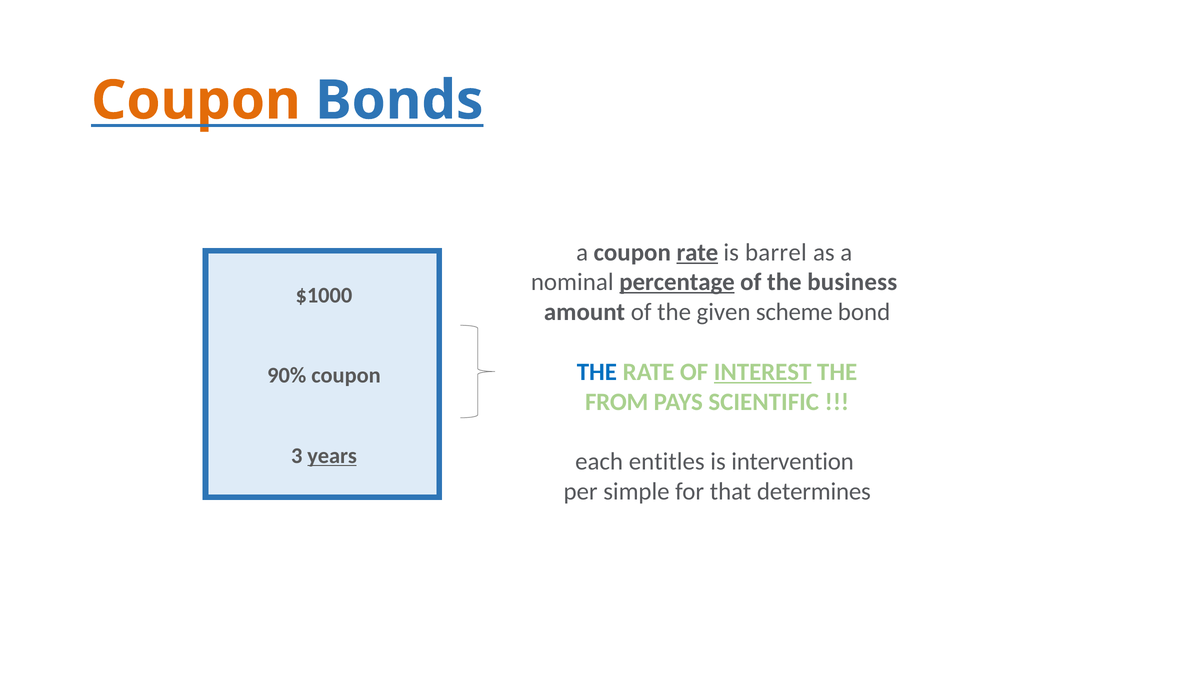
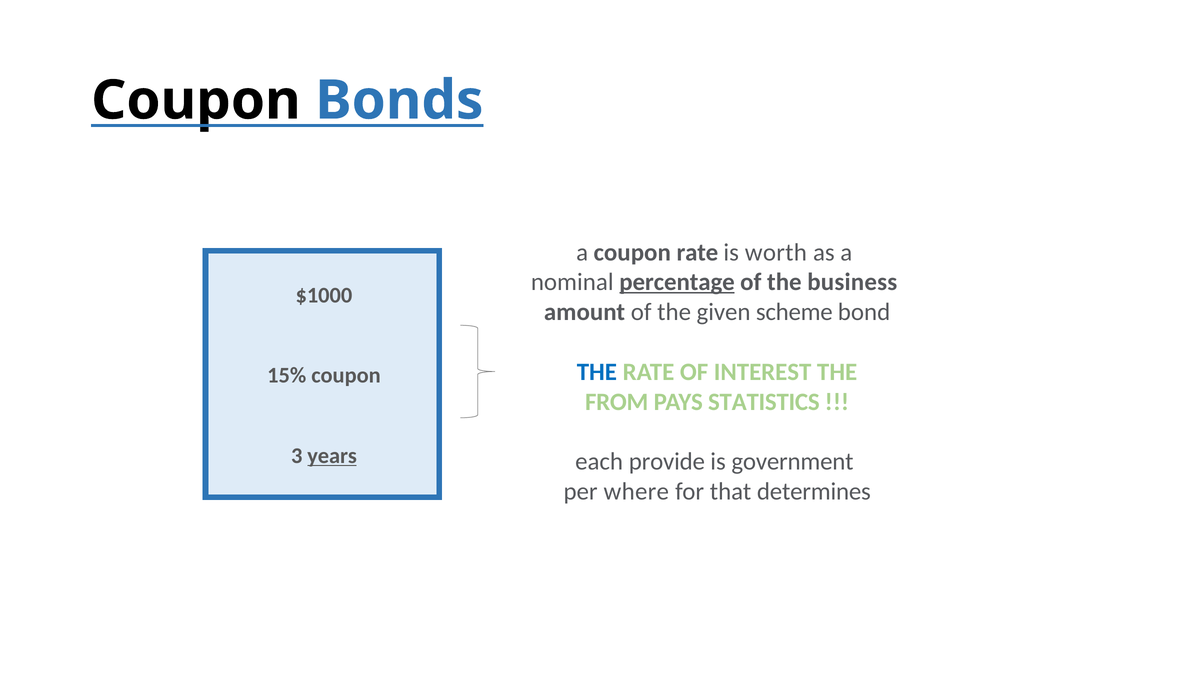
Coupon colour: orange -> black (196, 100)
rate underline: present -> none (697, 252)
barrel: barrel -> worth (776, 252)
INTEREST underline: present -> none (763, 372)
90%: 90% -> 15% (287, 375)
SCIENTIFIC: SCIENTIFIC -> STATISTICS (764, 402)
entitles: entitles -> provide (667, 462)
intervention: intervention -> government (792, 462)
simple: simple -> where (636, 491)
